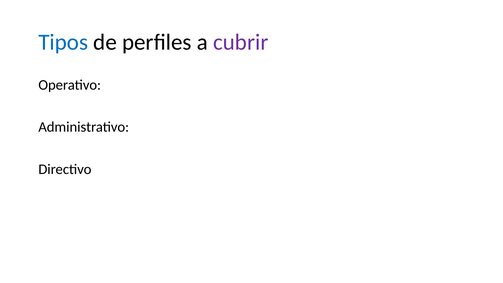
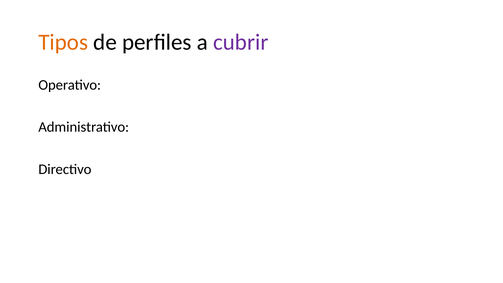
Tipos colour: blue -> orange (63, 42)
